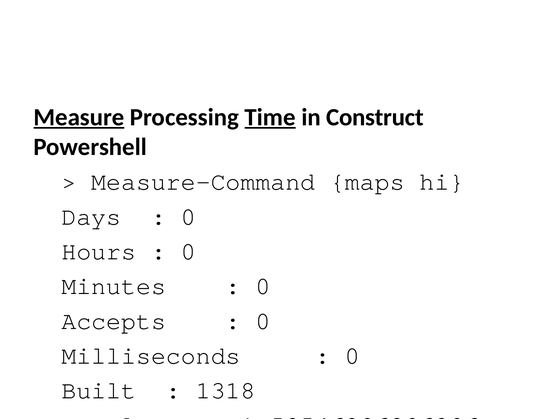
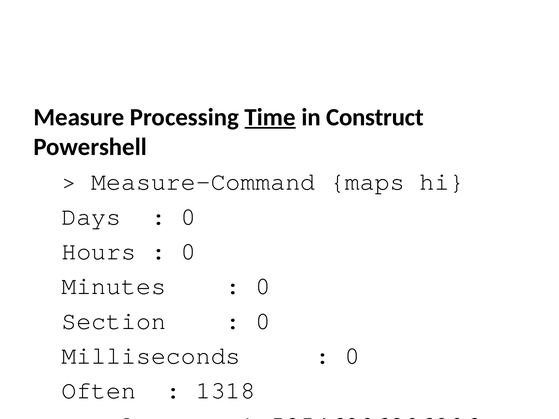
Measure underline: present -> none (79, 117)
Accepts: Accepts -> Section (114, 321)
Built: Built -> Often (99, 391)
